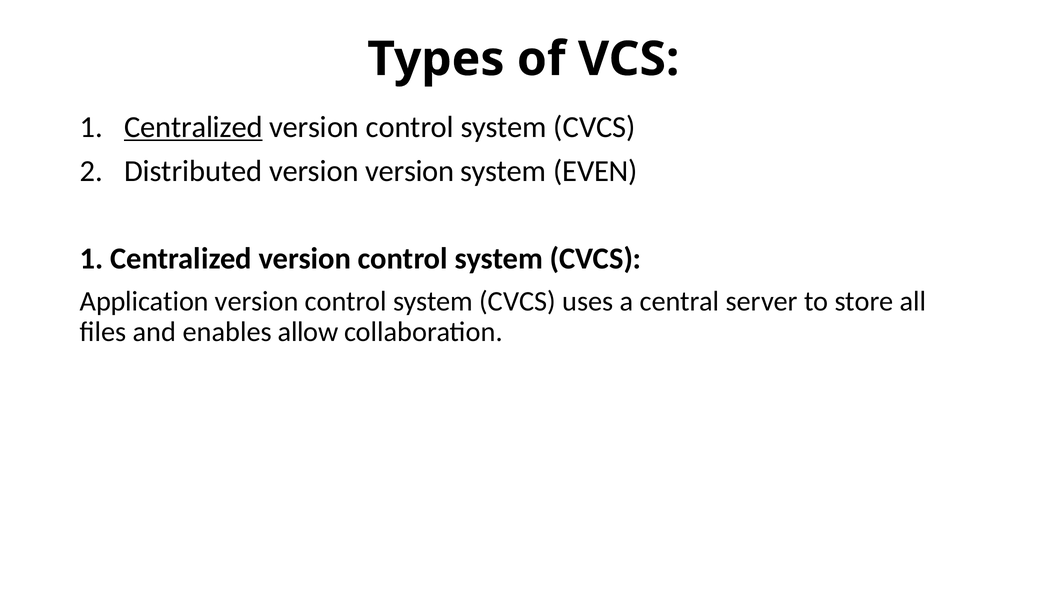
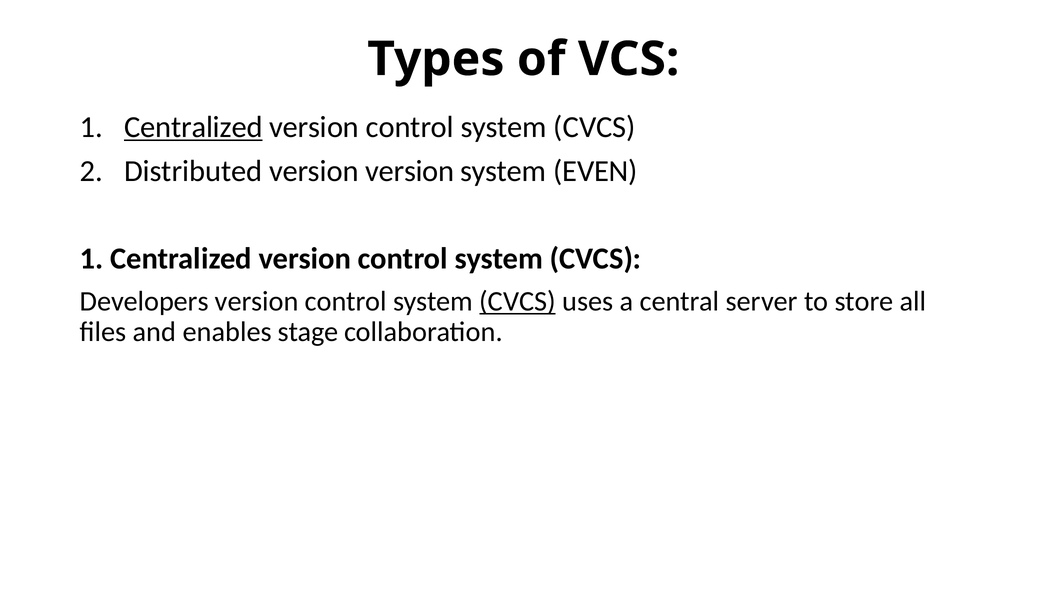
Application: Application -> Developers (144, 301)
CVCS underline: none -> present (518, 301)
allow: allow -> stage (308, 332)
